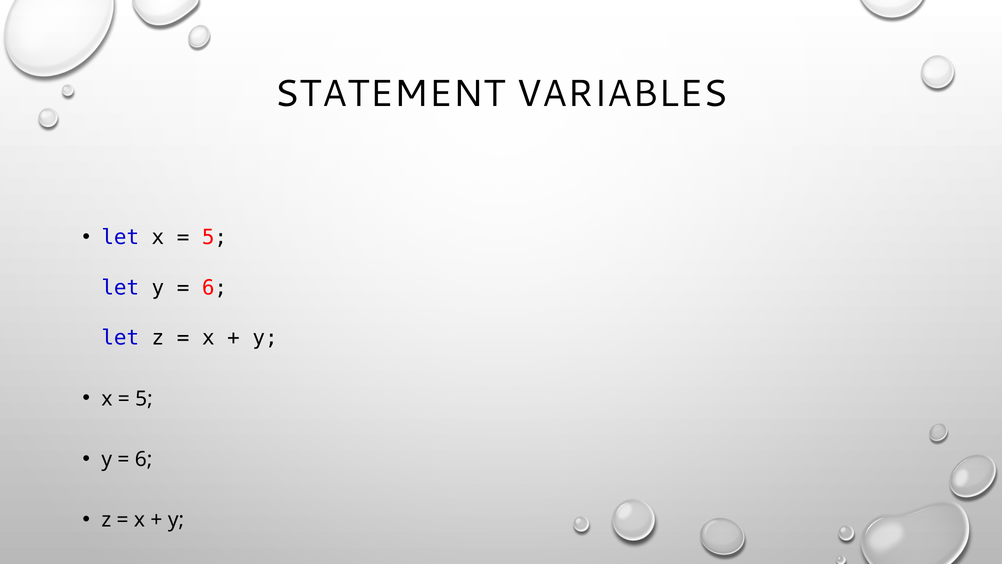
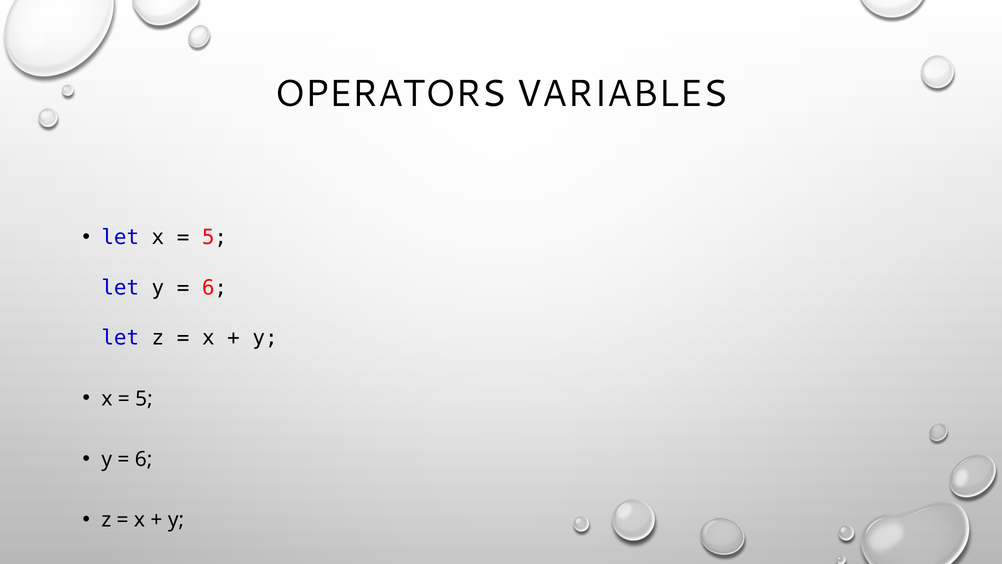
STATEMENT: STATEMENT -> OPERATORS (390, 94)
